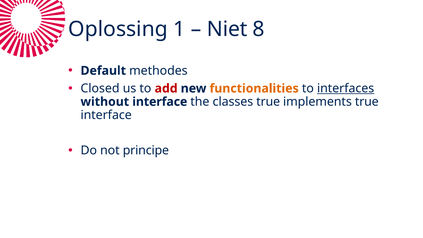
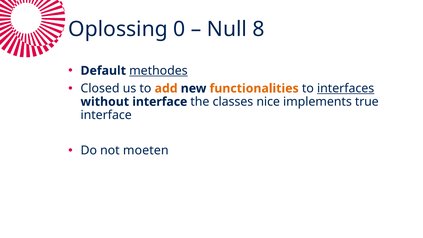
1: 1 -> 0 (179, 29)
Niet: Niet -> Null (227, 29)
methodes underline: none -> present (158, 71)
add colour: red -> orange (166, 88)
classes true: true -> nice (268, 102)
principe: principe -> moeten (146, 151)
